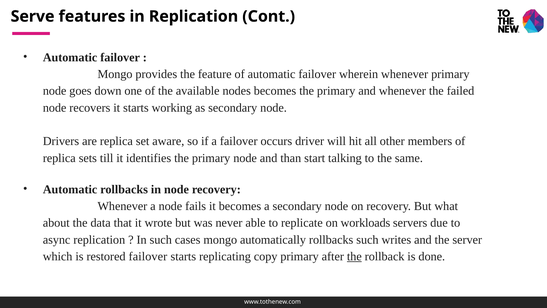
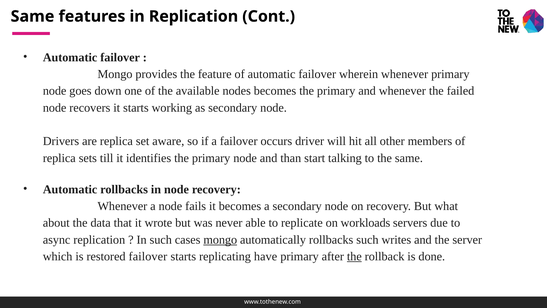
Serve: Serve -> Same (32, 16)
mongo underline: none -> present (220, 239)
copy: copy -> have (266, 256)
